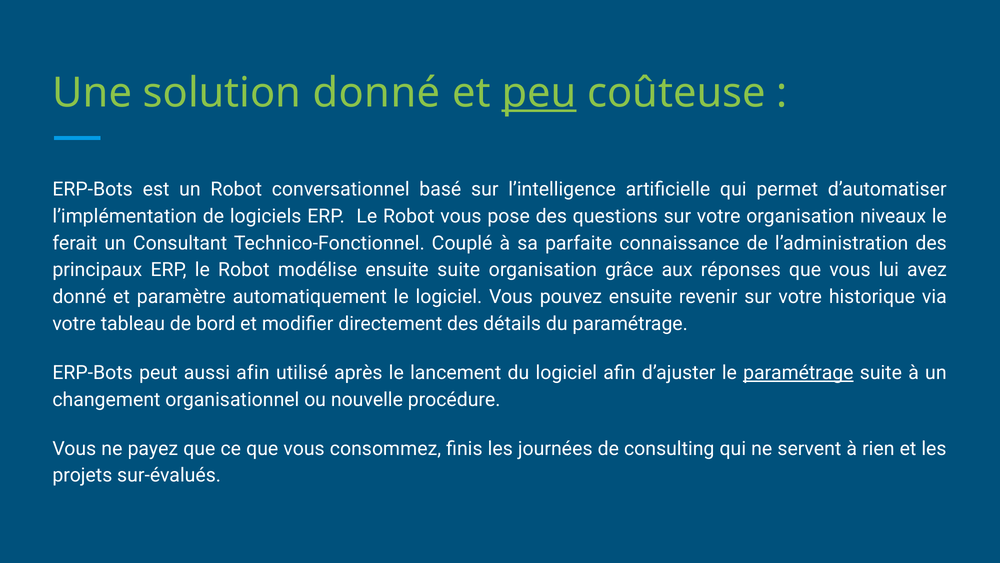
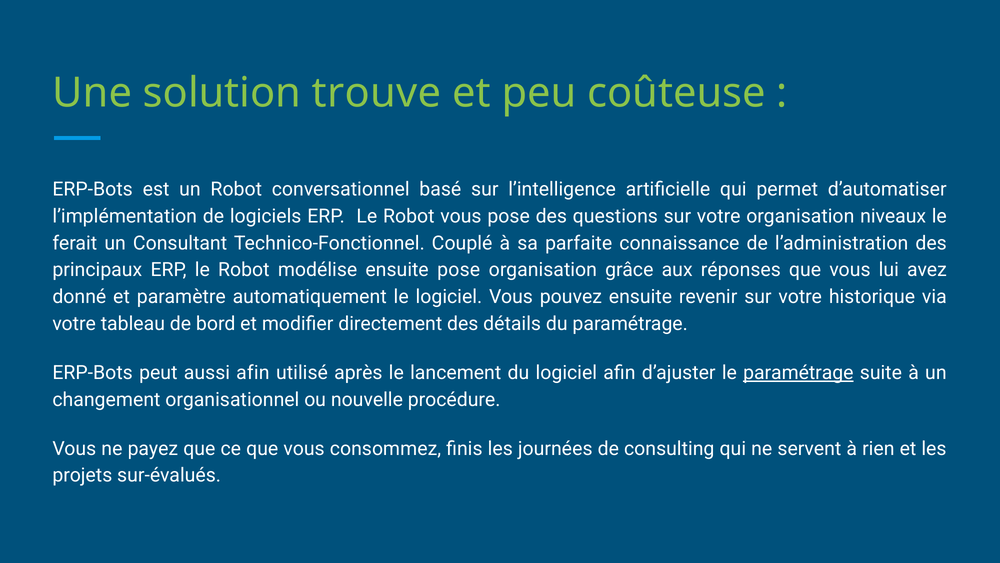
solution donné: donné -> trouve (376, 93)
peu underline: present -> none (539, 93)
ensuite suite: suite -> pose (459, 270)
